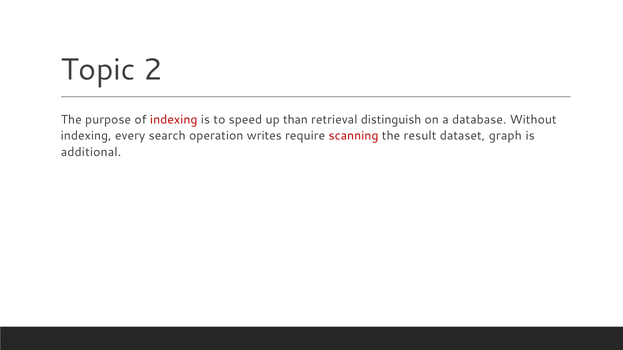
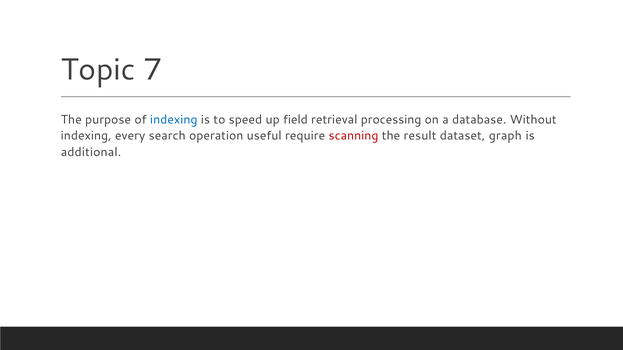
2: 2 -> 7 (153, 70)
indexing colour: red -> blue (174, 120)
than: than -> field (295, 120)
distinguish: distinguish -> processing (391, 120)
writes: writes -> useful (264, 136)
